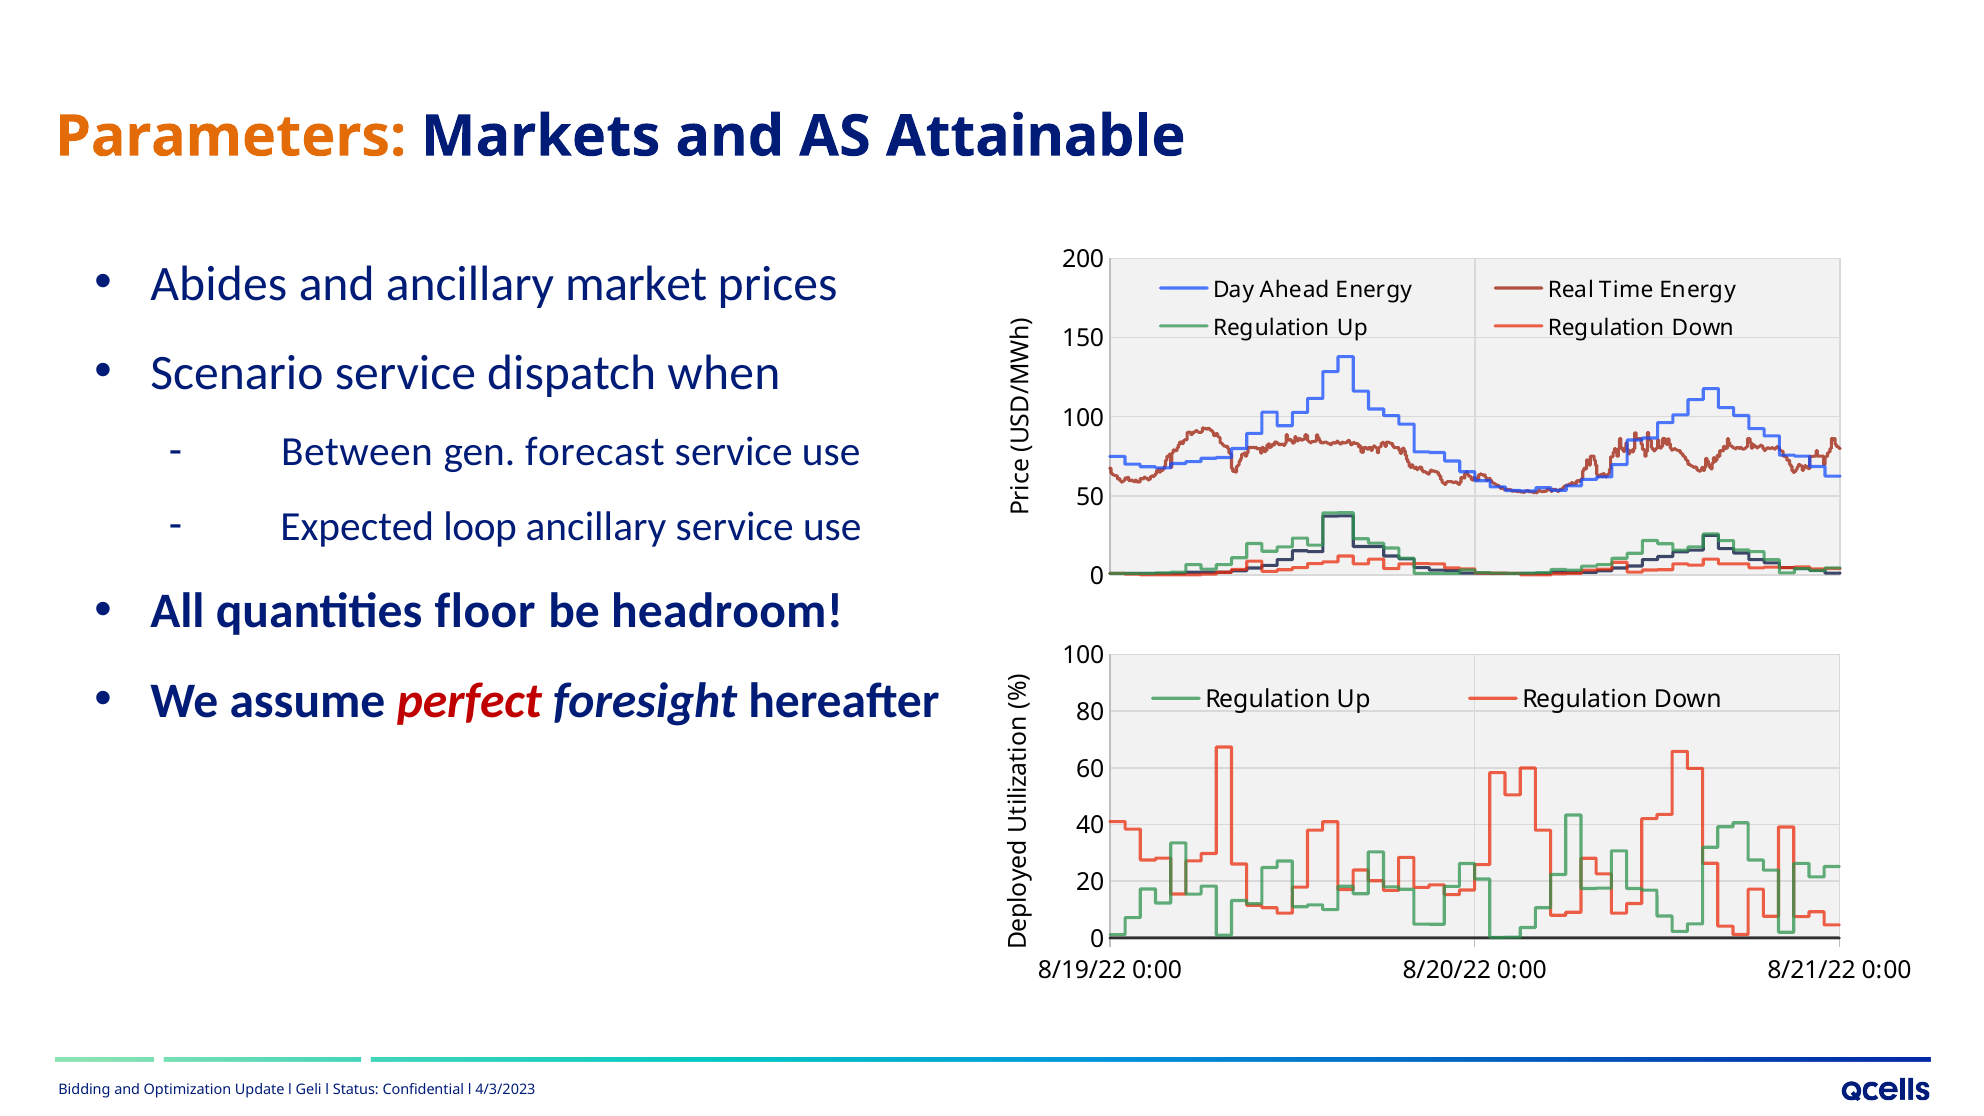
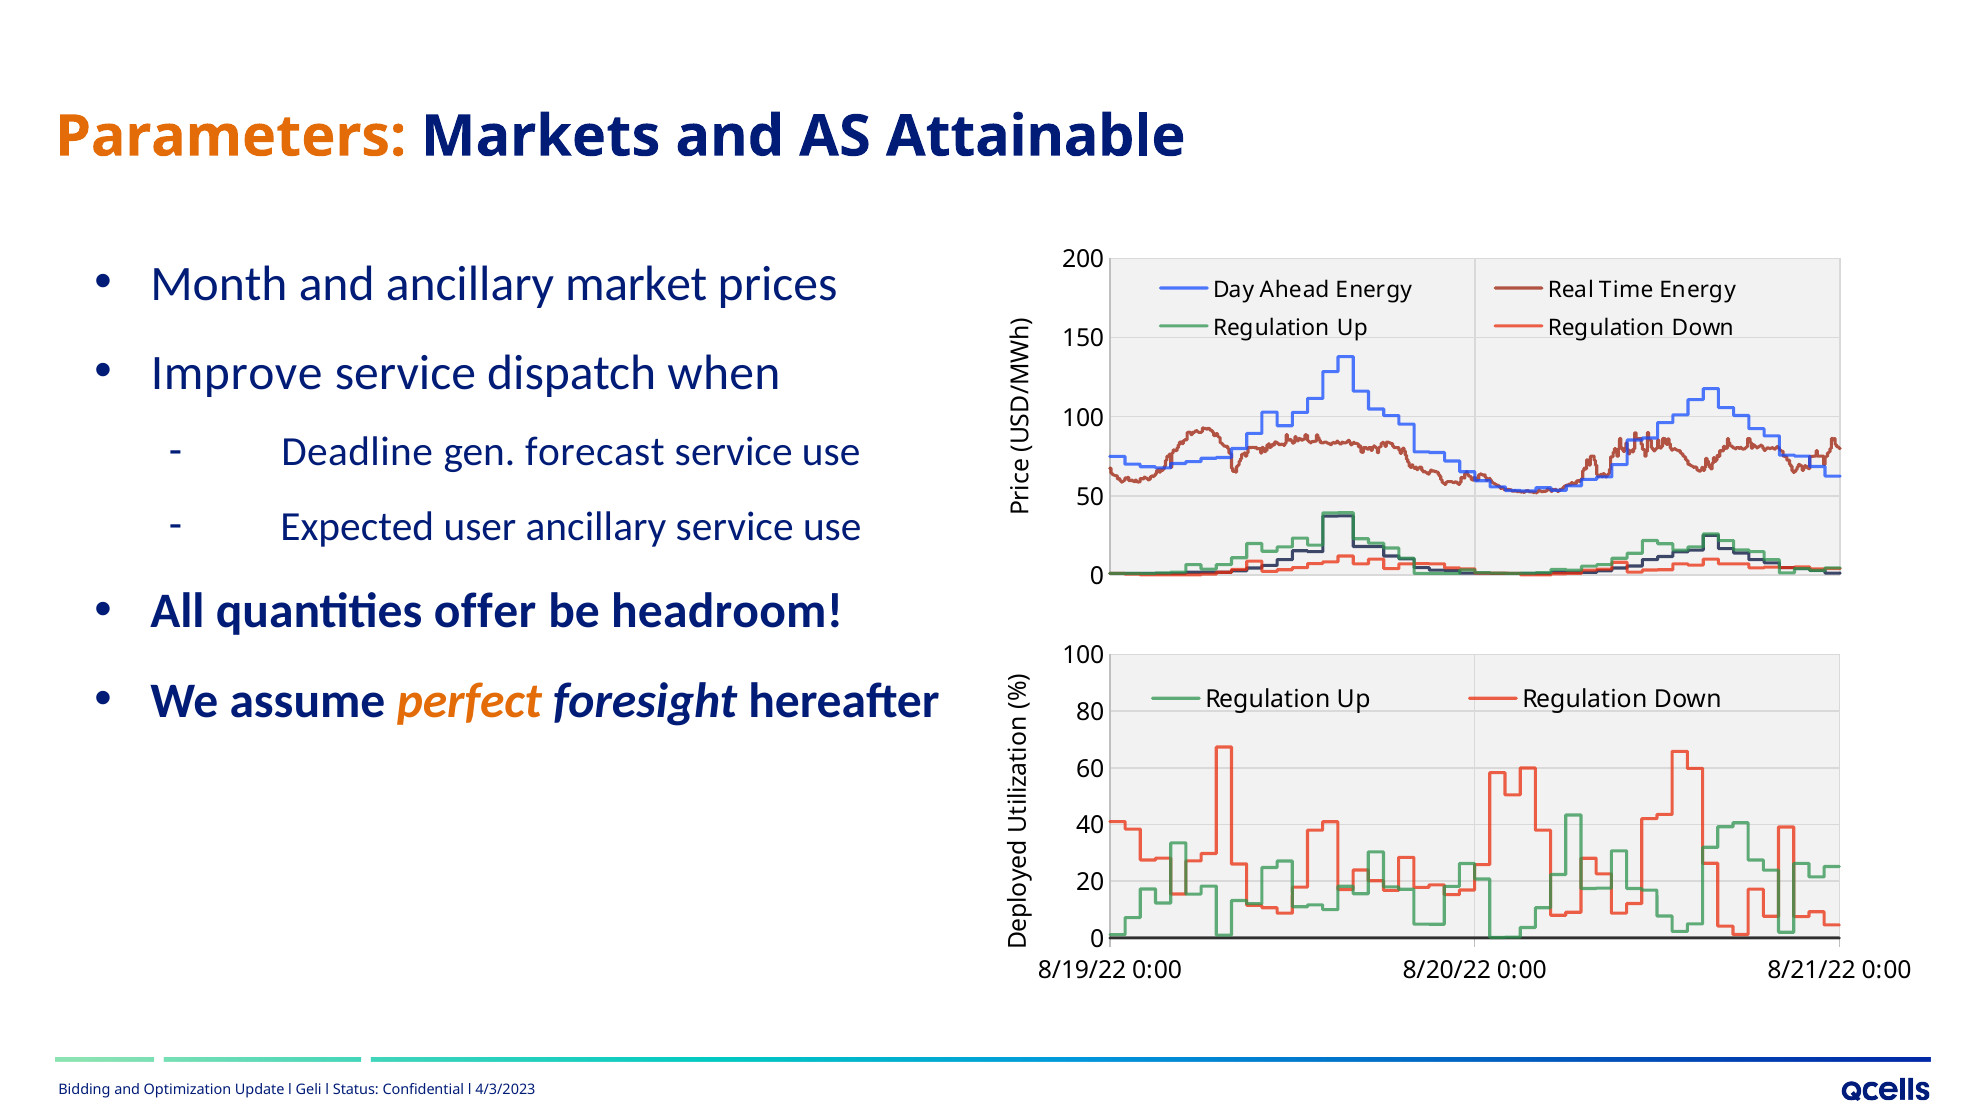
Abides: Abides -> Month (219, 284)
Scenario: Scenario -> Improve (237, 373)
Between: Between -> Deadline (357, 452)
loop: loop -> user (480, 526)
floor: floor -> offer (485, 611)
perfect colour: red -> orange (469, 701)
